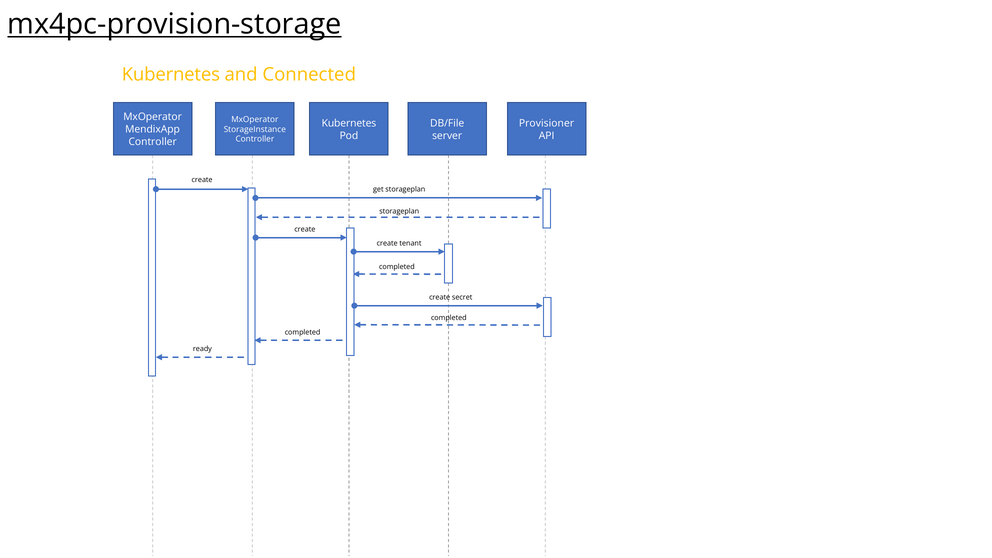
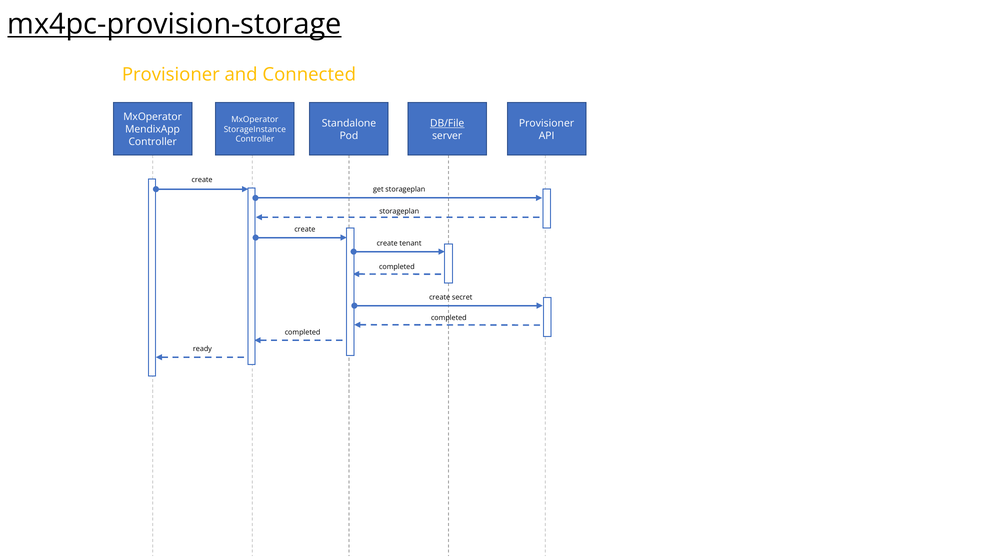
Kubernetes: Kubernetes -> Provisioner (171, 75)
Kubernetes: Kubernetes -> Standalone (349, 123)
DB/File underline: none -> present (447, 123)
